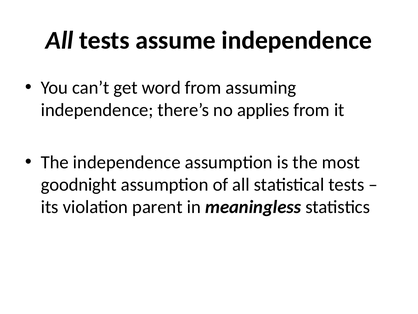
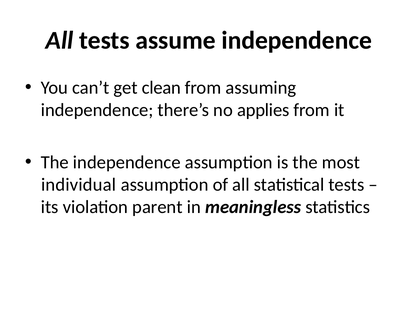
word: word -> clean (161, 88)
goodnight: goodnight -> individual (79, 184)
